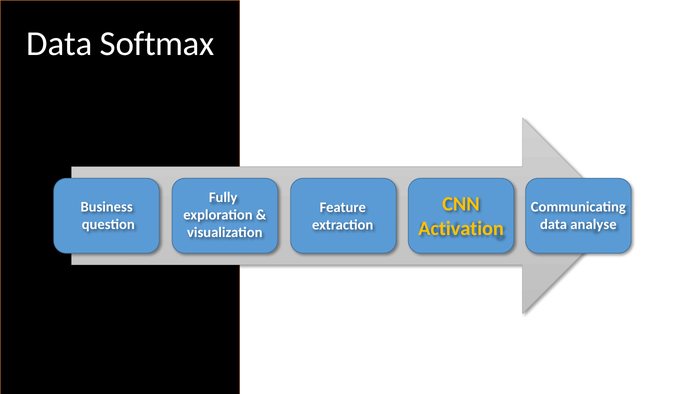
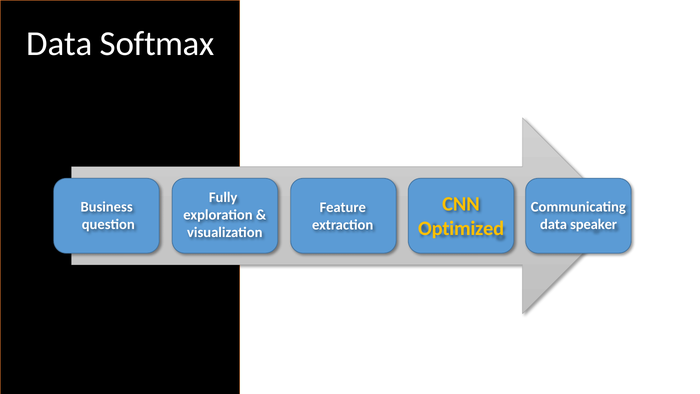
analyse: analyse -> speaker (594, 224)
Activation: Activation -> Optimized (461, 228)
